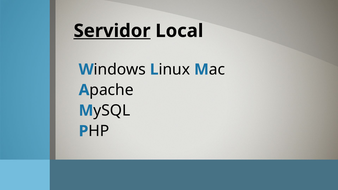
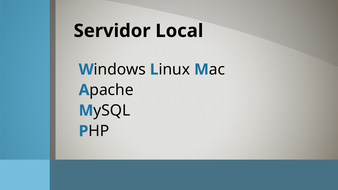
Servidor underline: present -> none (112, 31)
